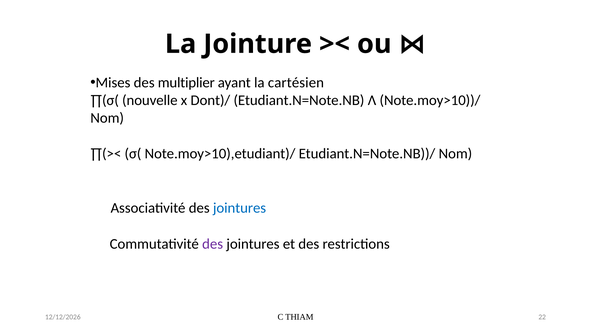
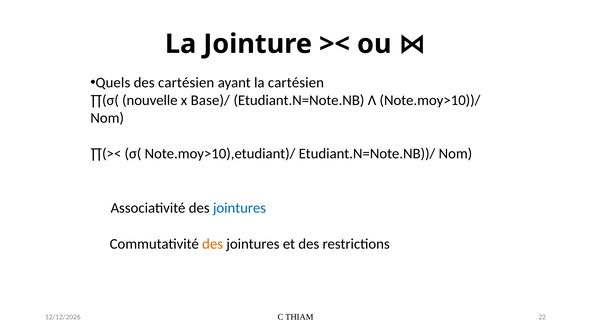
Mises: Mises -> Quels (113, 83)
des multiplier: multiplier -> cartésien (186, 83)
Dont)/: Dont)/ -> Base)/ (210, 101)
des colour: purple -> orange (213, 244)
